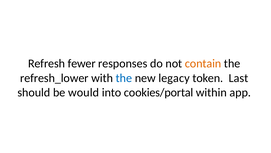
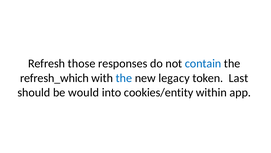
fewer: fewer -> those (82, 63)
contain colour: orange -> blue (203, 63)
refresh_lower: refresh_lower -> refresh_which (54, 78)
cookies/portal: cookies/portal -> cookies/entity (159, 92)
